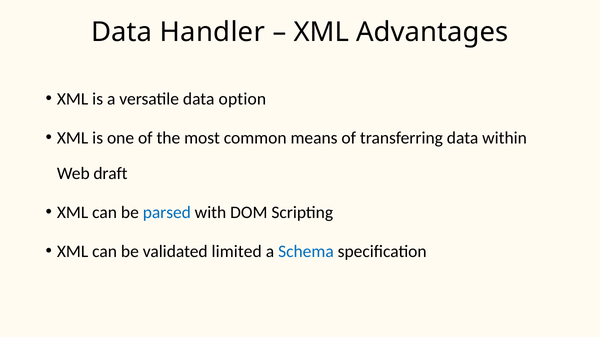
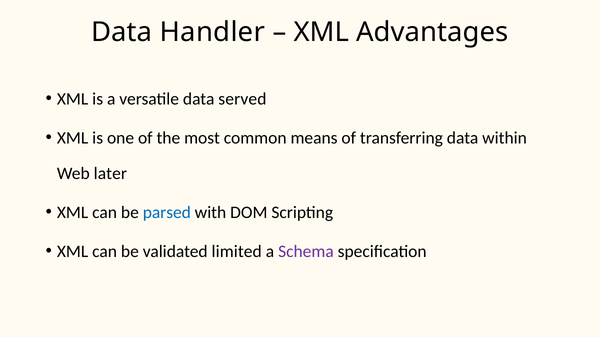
option: option -> served (242, 99)
draft: draft -> later (110, 174)
Schema colour: blue -> purple (306, 252)
